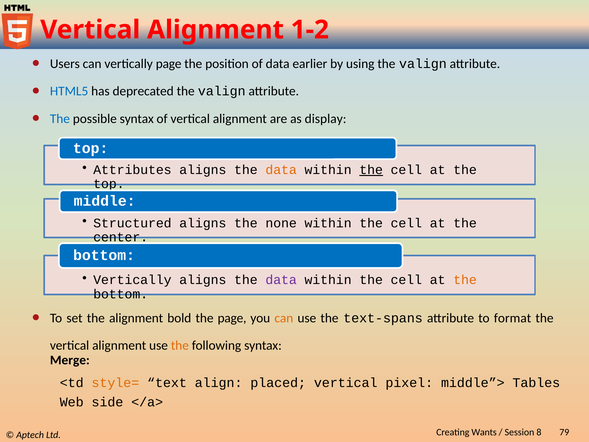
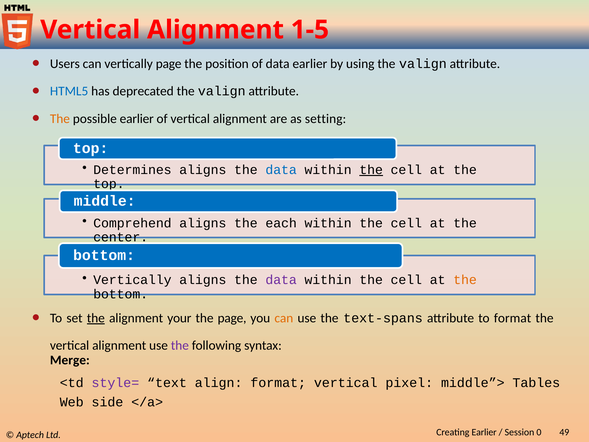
1-2: 1-2 -> 1-5 (310, 30)
The colour: blue -> orange (60, 119)
possible syntax: syntax -> earlier (137, 119)
display: display -> setting (326, 119)
Attributes: Attributes -> Determines (132, 170)
data colour: orange -> blue (281, 170)
Structured: Structured -> Comprehend (132, 223)
none: none -> each (281, 223)
the underline: none -> present (96, 318)
bold: bold -> your (179, 318)
the colour: orange -> purple (180, 345)
style= colour: orange -> purple (115, 383)
align placed: placed -> format (278, 383)
Creating Wants: Wants -> Earlier (484, 432)
8: 8 -> 0 (539, 432)
79: 79 -> 49 (564, 432)
